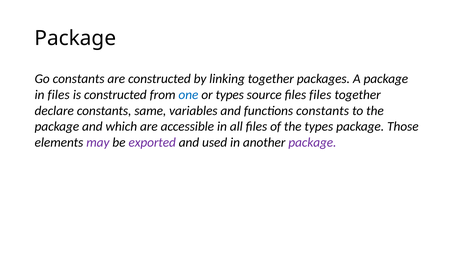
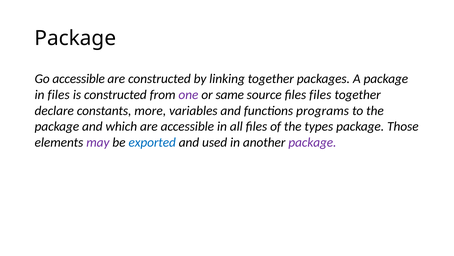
Go constants: constants -> accessible (79, 79)
one colour: blue -> purple (188, 94)
or types: types -> same (230, 94)
same: same -> more (150, 110)
functions constants: constants -> programs (323, 110)
exported colour: purple -> blue (152, 142)
